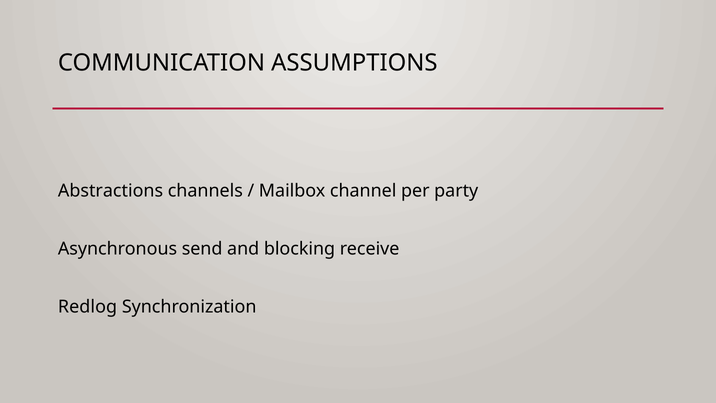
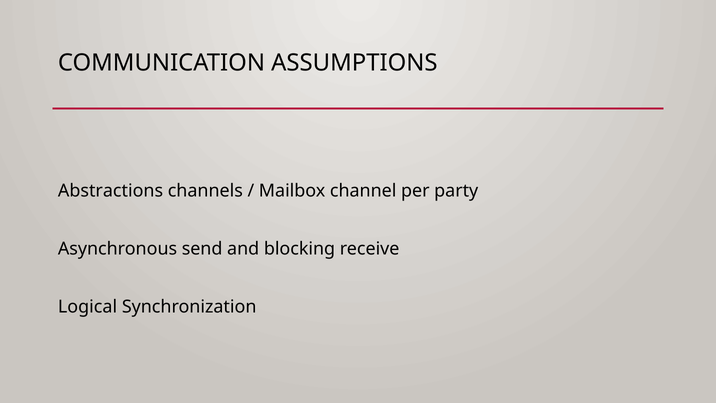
Redlog: Redlog -> Logical (88, 307)
